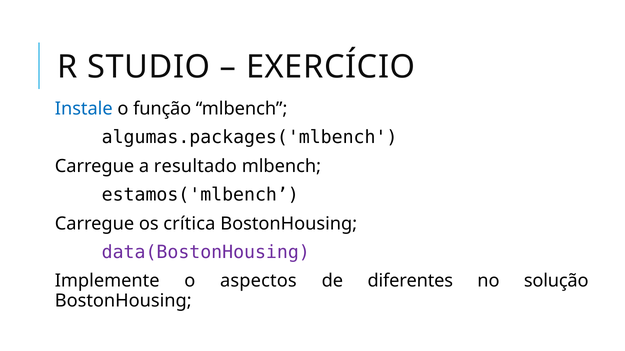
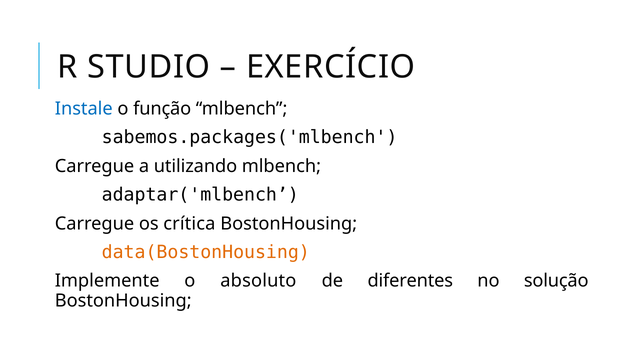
algumas.packages('mlbench: algumas.packages('mlbench -> sabemos.packages('mlbench (250, 138)
resultado: resultado -> utilizando (195, 166)
estamos('mlbench: estamos('mlbench -> adaptar('mlbench (200, 195)
data(BostonHousing colour: purple -> orange (206, 253)
aspectos: aspectos -> absoluto (258, 281)
